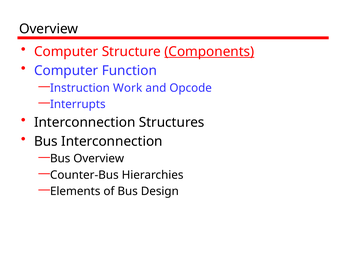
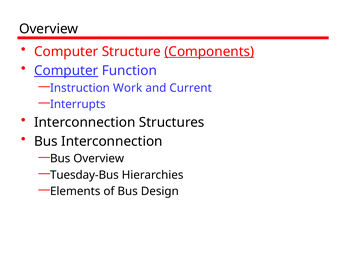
Computer underline: none -> present (66, 71)
Opcode: Opcode -> Current (191, 88)
Counter-Bus: Counter-Bus -> Tuesday-Bus (84, 175)
